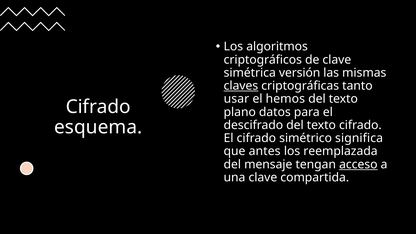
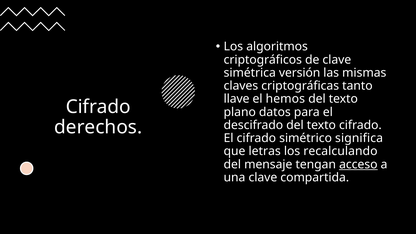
claves underline: present -> none (241, 86)
usar: usar -> llave (237, 99)
esquema: esquema -> derechos (98, 127)
antes: antes -> letras (265, 151)
reemplazada: reemplazada -> recalculando (340, 151)
